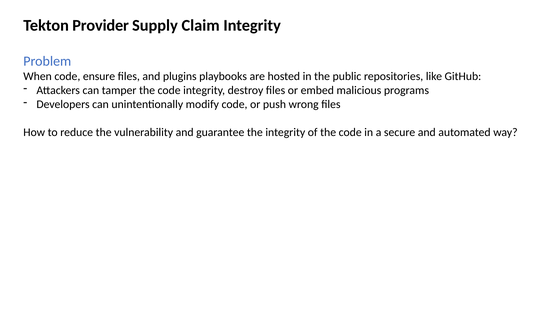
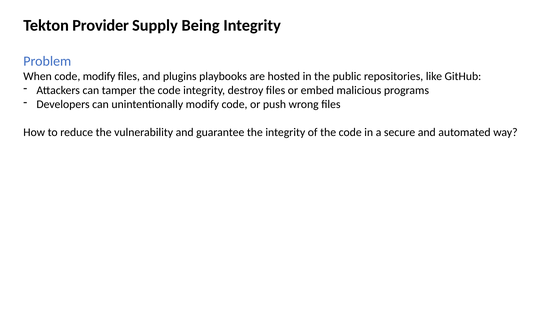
Claim: Claim -> Being (201, 25)
code ensure: ensure -> modify (99, 76)
